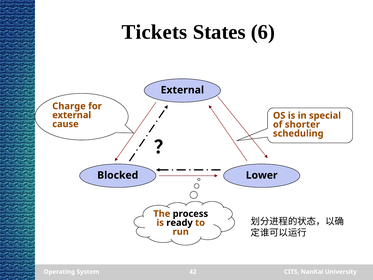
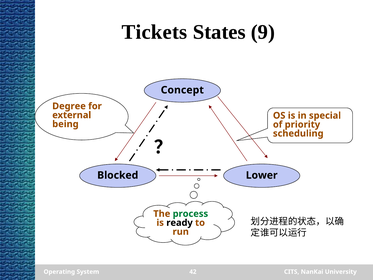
6: 6 -> 9 (263, 32)
External: External -> Concept (182, 90)
Charge: Charge -> Degree (69, 106)
cause: cause -> being (65, 124)
shorter: shorter -> priority (302, 124)
process colour: black -> green (190, 214)
